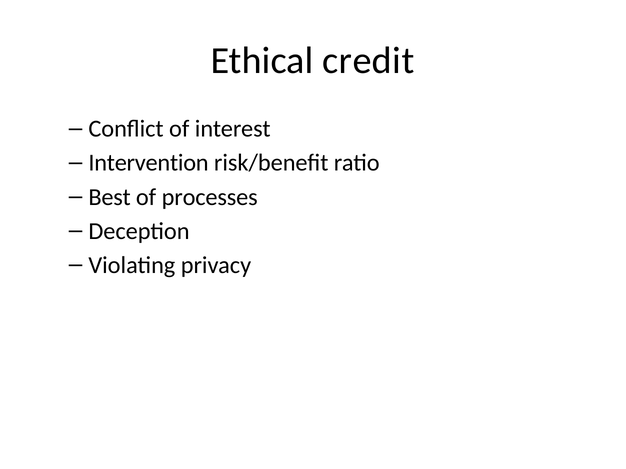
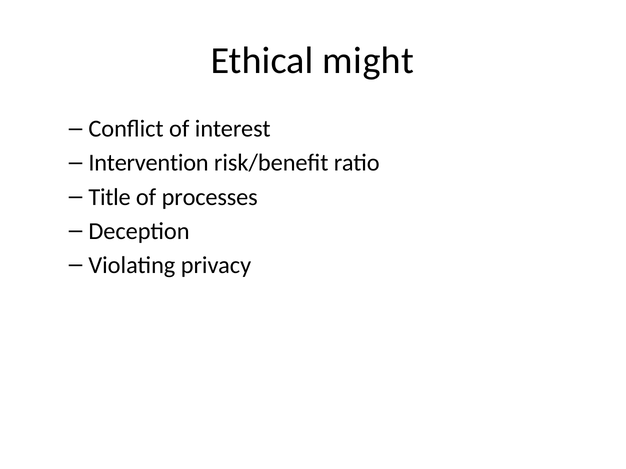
credit: credit -> might (368, 61)
Best: Best -> Title (110, 197)
